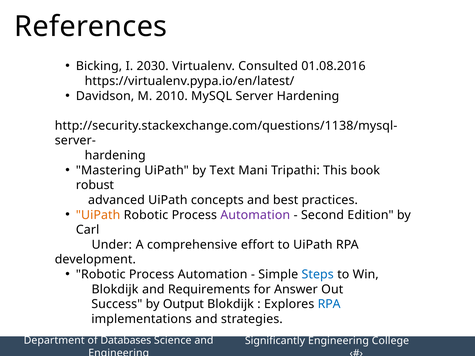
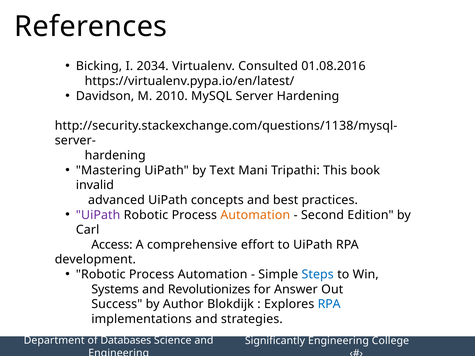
2030: 2030 -> 2034 (153, 66)
robust: robust -> invalid (95, 185)
UiPath colour: orange -> purple (98, 215)
Automation colour: purple -> orange (255, 215)
Under: Under -> Access (112, 245)
Blokdijk: Blokdijk -> Systems (115, 290)
Requirements: Requirements -> Revolutionizes (209, 290)
Output: Output -> Author (183, 304)
